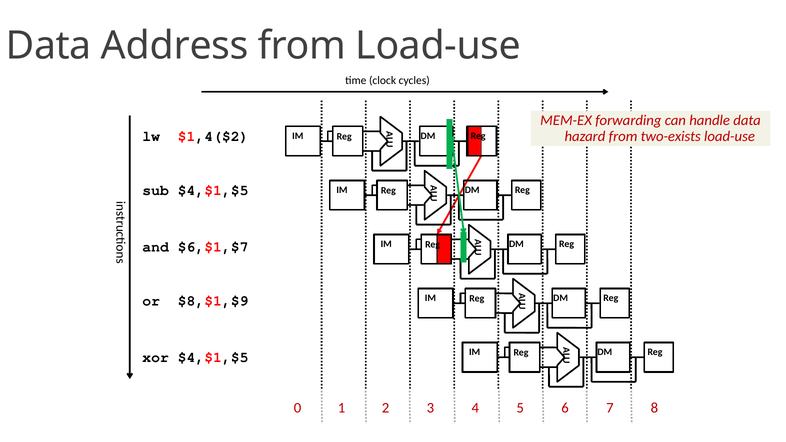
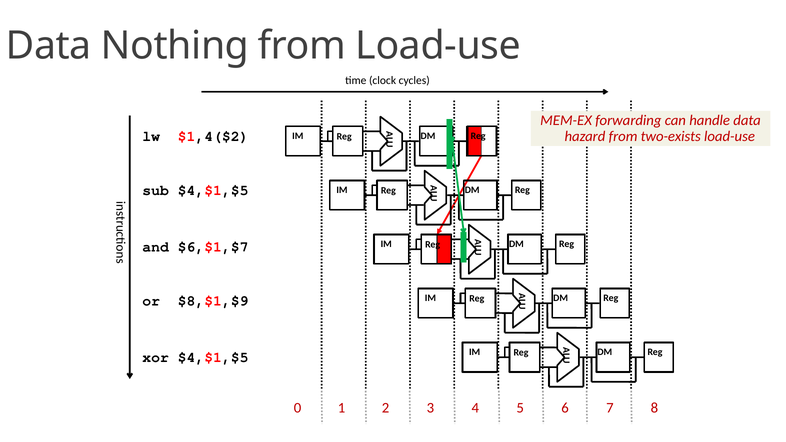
Address: Address -> Nothing (175, 46)
